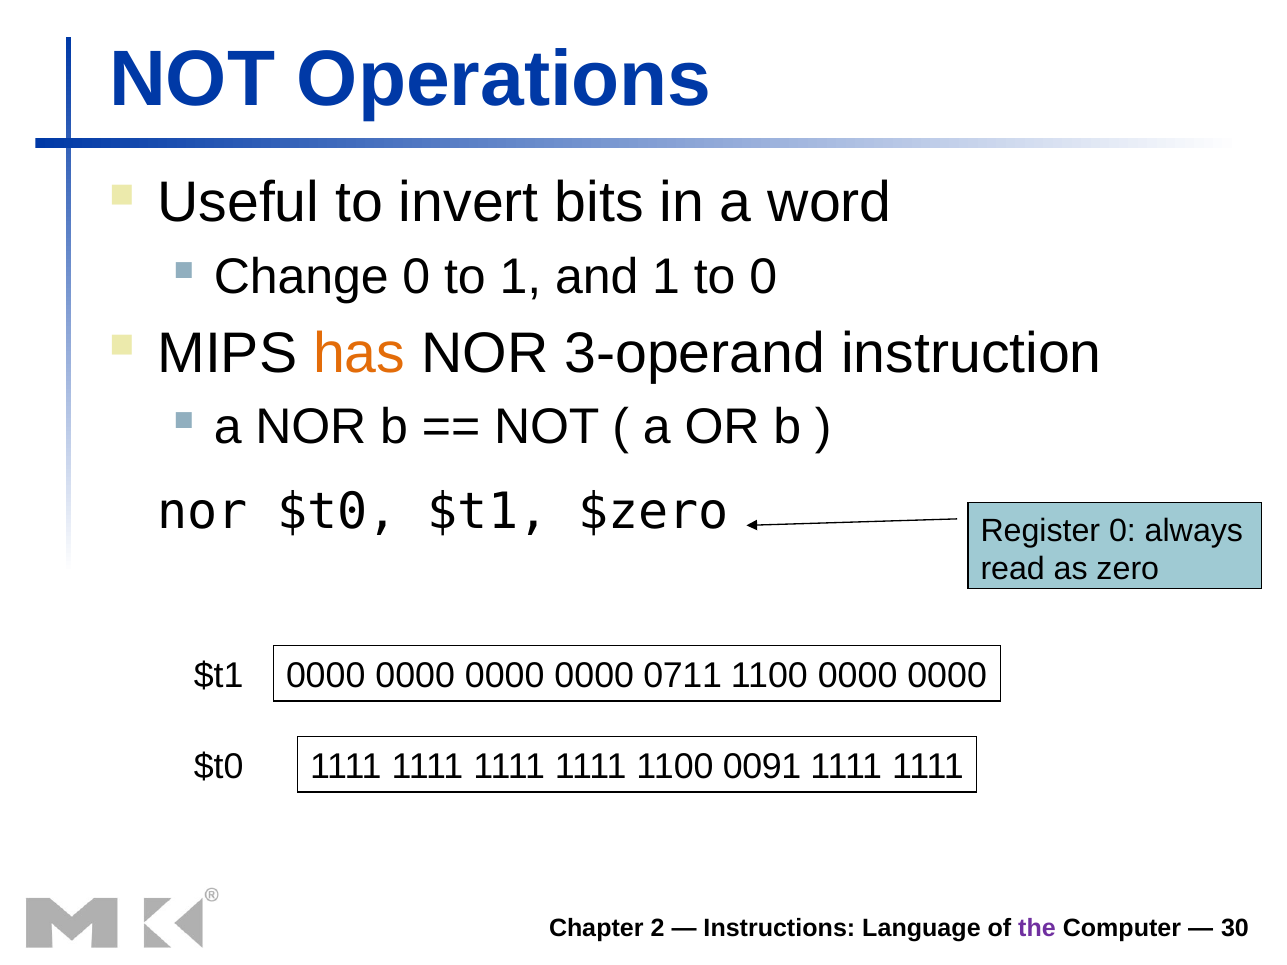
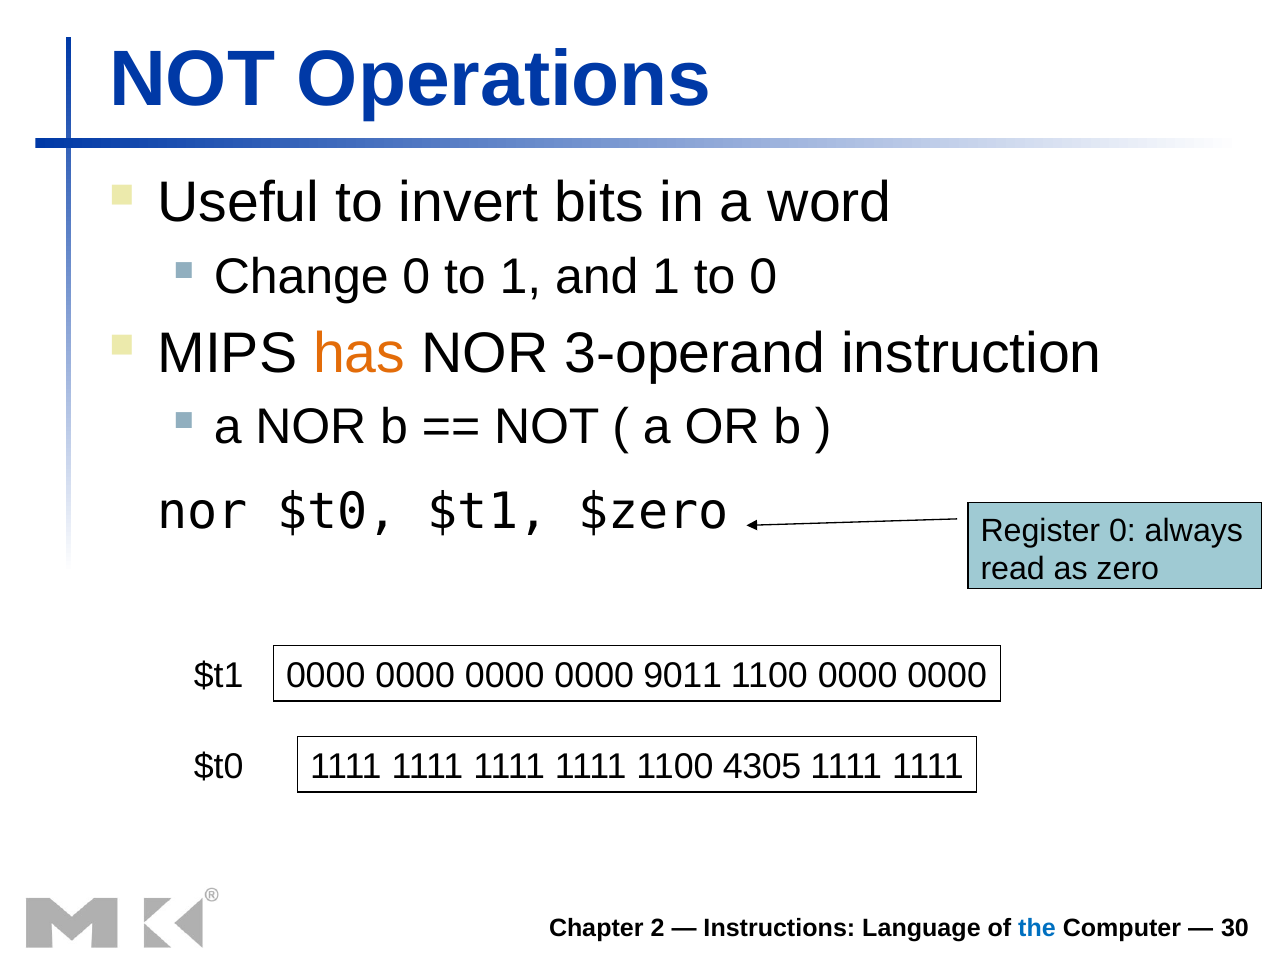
0711: 0711 -> 9011 (683, 676)
0091: 0091 -> 4305 (762, 767)
the colour: purple -> blue (1037, 929)
